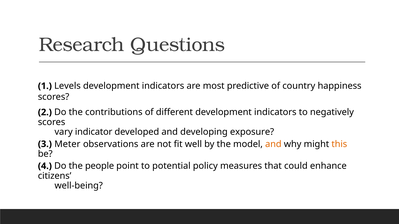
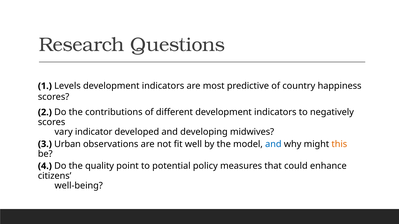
exposure: exposure -> midwives (252, 132)
Meter: Meter -> Urban (67, 144)
and colour: orange -> blue (273, 144)
people: people -> quality (100, 166)
